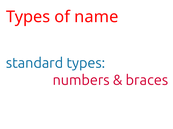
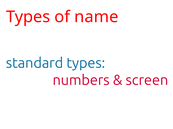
braces: braces -> screen (147, 81)
